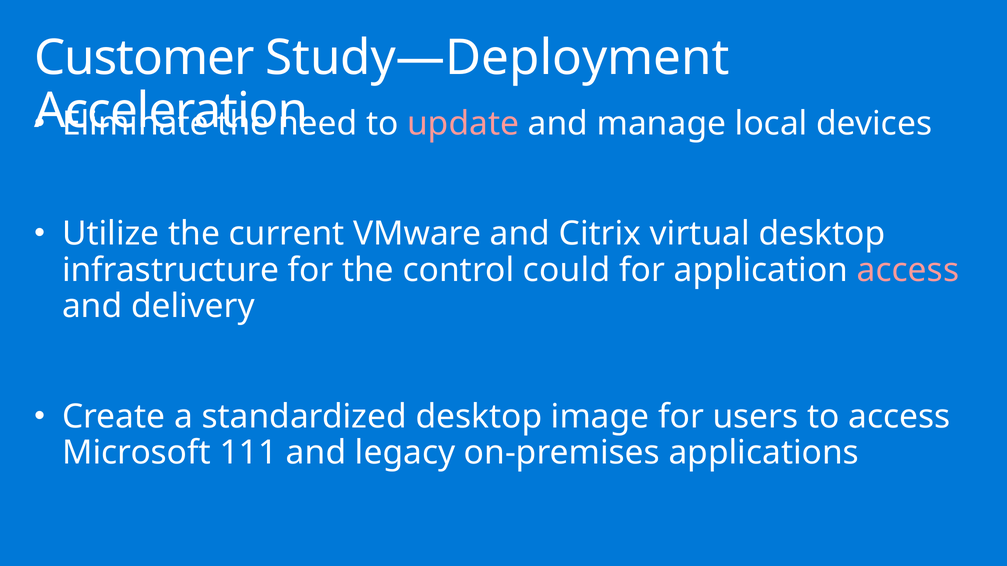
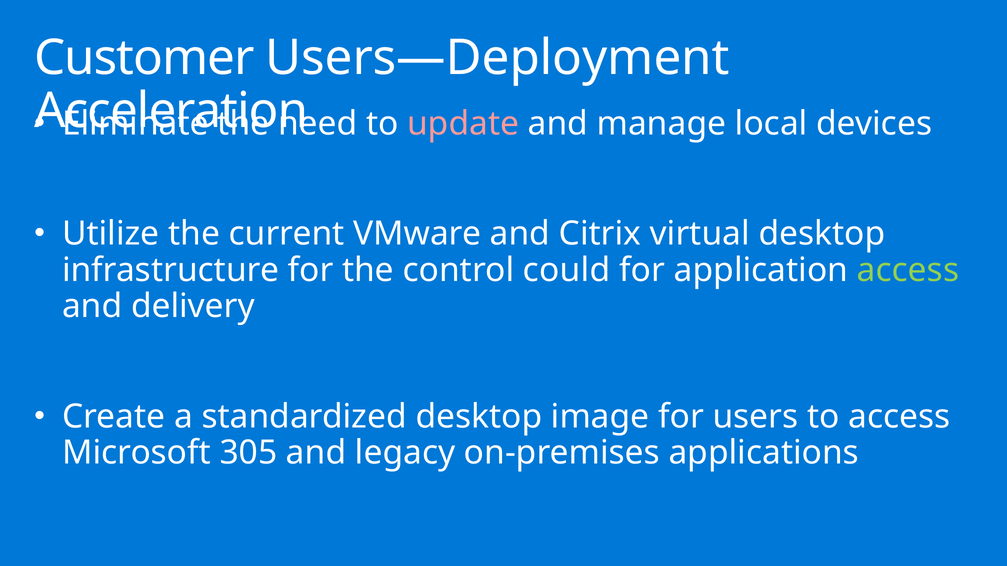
Study—Deployment: Study—Deployment -> Users—Deployment (497, 58)
access colour: pink -> light green (908, 270)
111: 111 -> 305 (248, 453)
